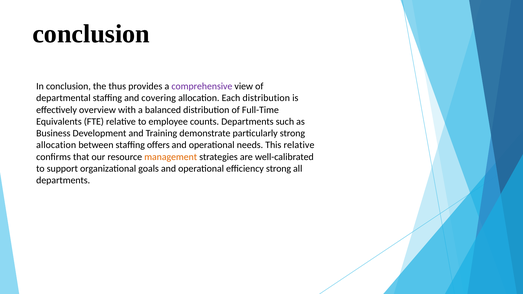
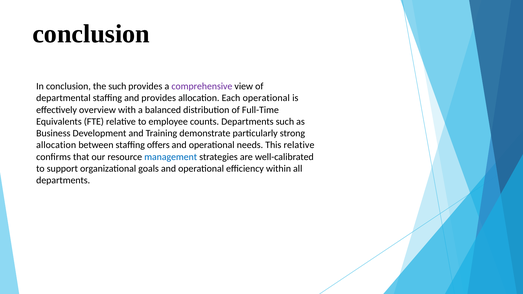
the thus: thus -> such (117, 86)
and covering: covering -> provides (159, 98)
Each distribution: distribution -> operational (266, 98)
management colour: orange -> blue (171, 157)
efficiency strong: strong -> within (279, 169)
